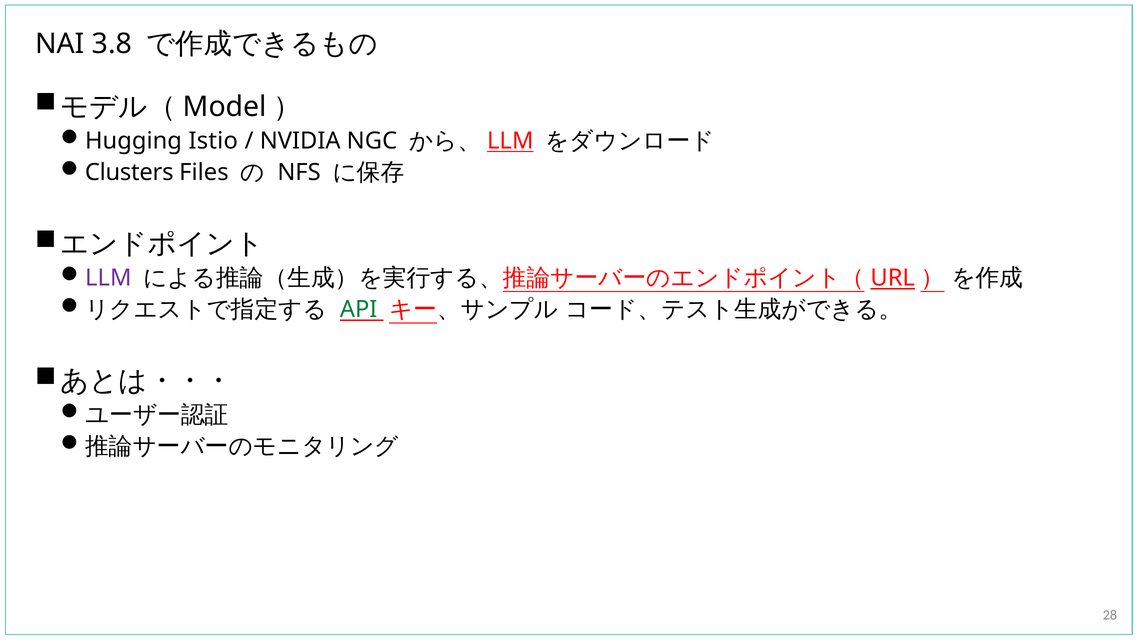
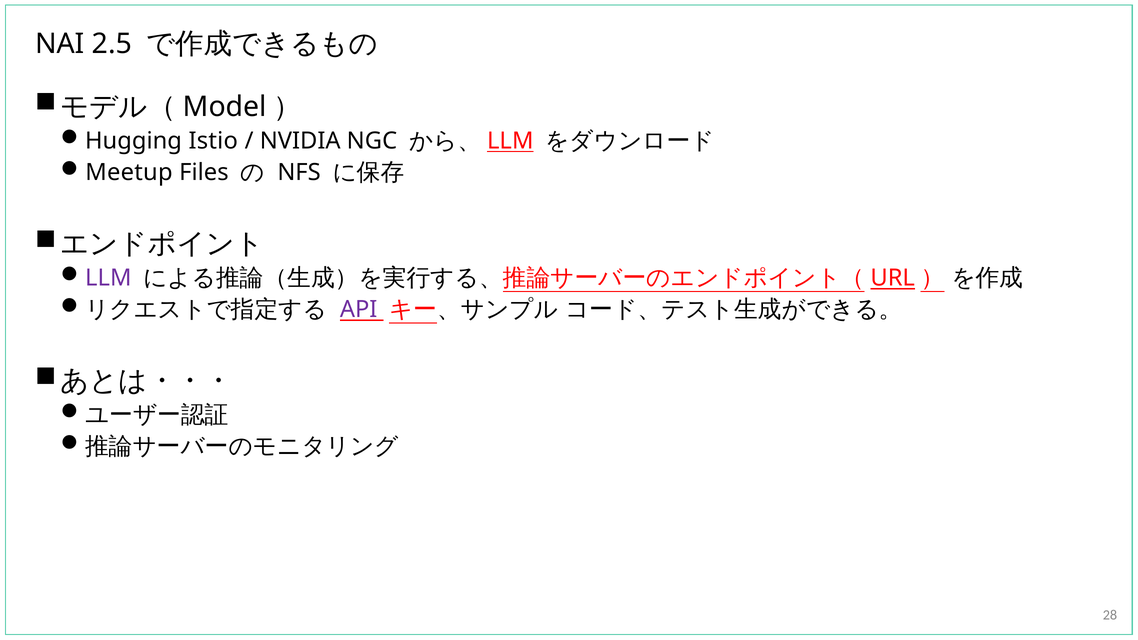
3.8: 3.8 -> 2.5 (112, 44)
Clusters: Clusters -> Meetup (129, 172)
API colour: green -> purple (359, 309)
